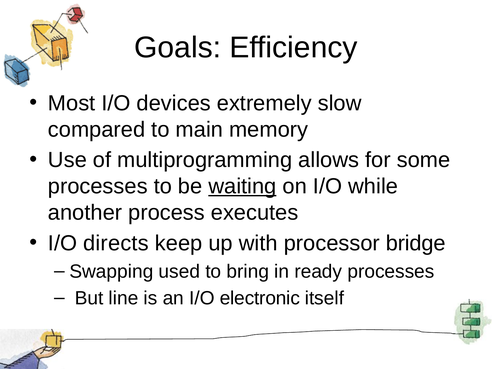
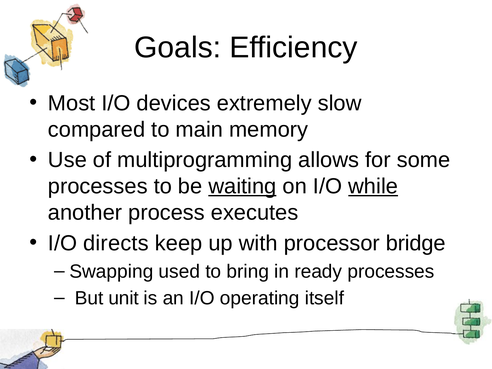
while underline: none -> present (373, 186)
line: line -> unit (124, 298)
electronic: electronic -> operating (260, 298)
